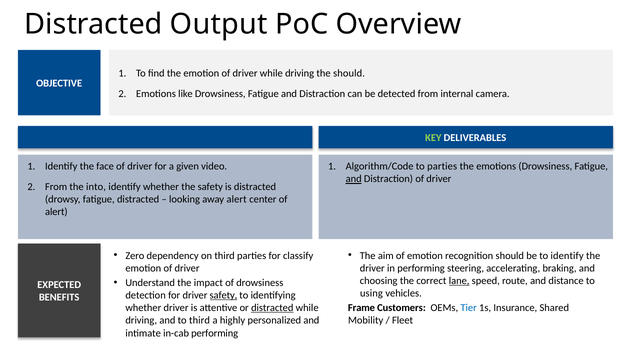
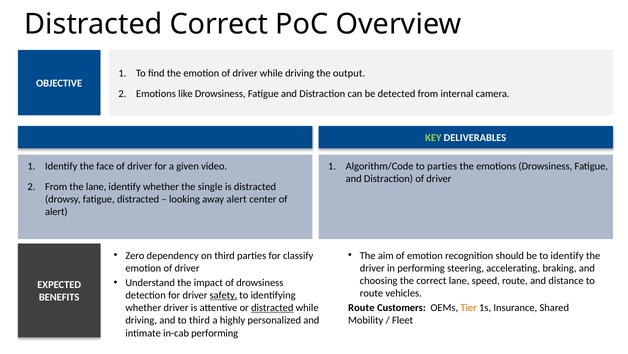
Distracted Output: Output -> Correct (219, 24)
the should: should -> output (349, 73)
and underline: present -> none (354, 179)
the into: into -> lane (96, 186)
the safety: safety -> single (210, 186)
lane underline: present -> none (459, 280)
using: using -> route (371, 293)
Frame: Frame -> Route (361, 307)
Tier colour: blue -> orange (469, 307)
